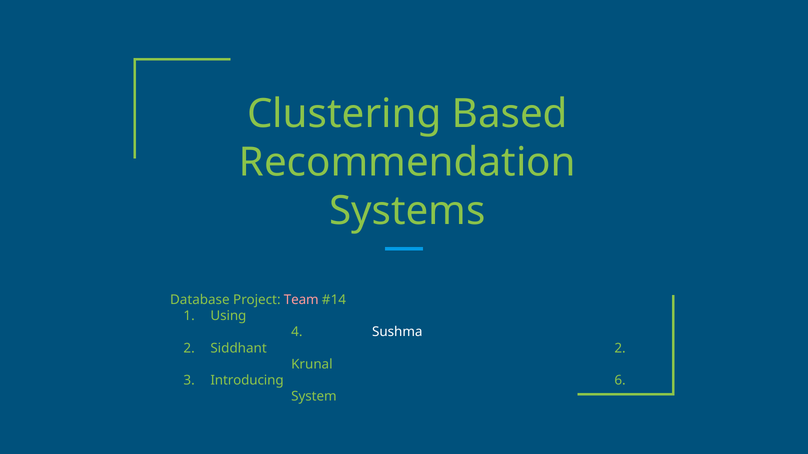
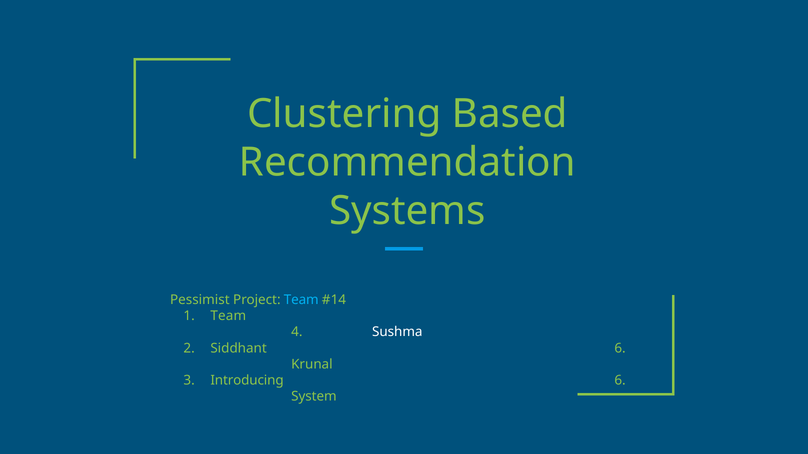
Database: Database -> Pessimist (200, 300)
Team colour: pink -> light blue (301, 300)
Using: Using -> Team (228, 316)
Siddhant 2: 2 -> 6 (620, 349)
